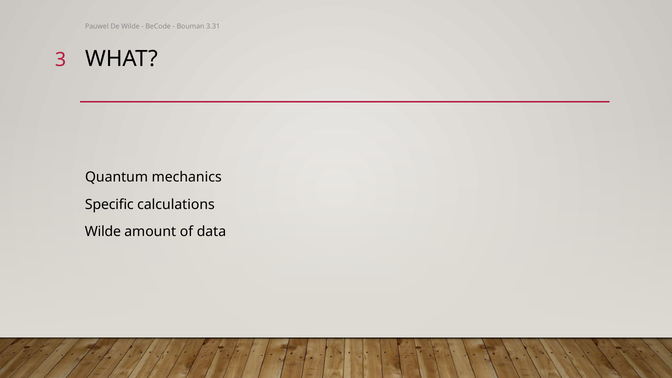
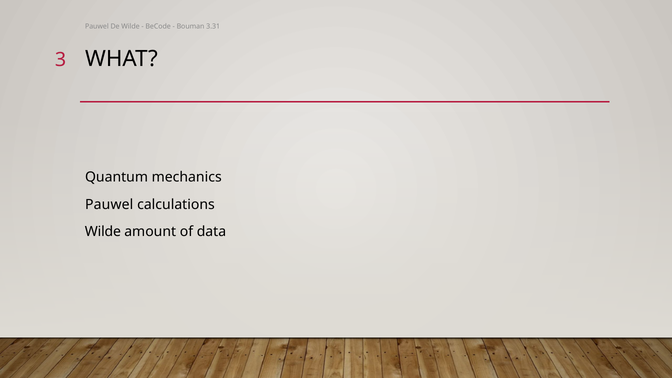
Specific: Specific -> Pauwel (109, 204)
